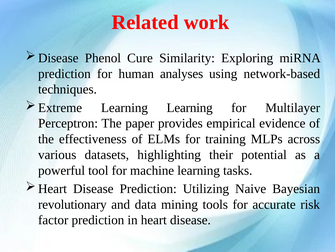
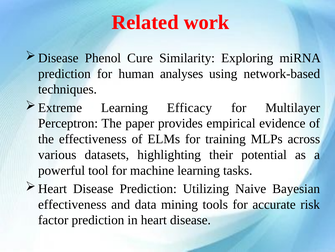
Learning Learning: Learning -> Efficacy (189, 107)
revolutionary: revolutionary -> effectiveness (72, 204)
